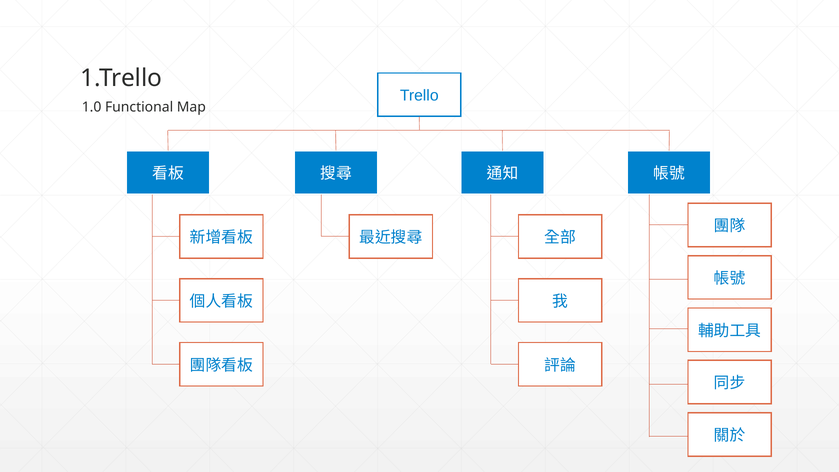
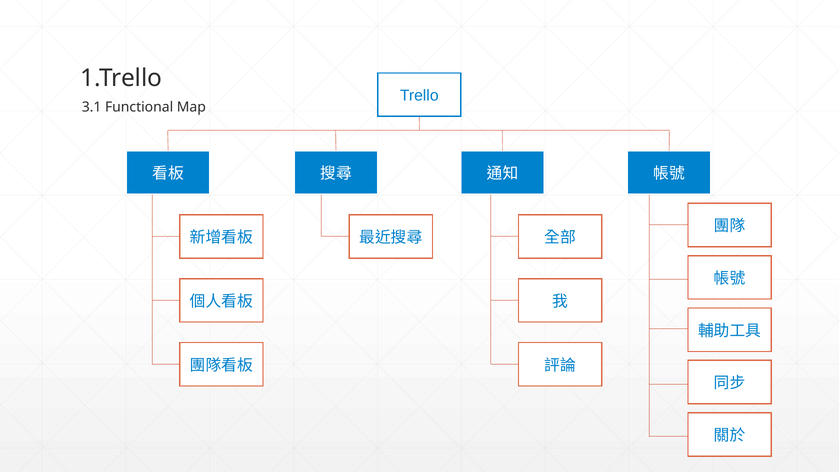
1.0: 1.0 -> 3.1 (92, 107)
